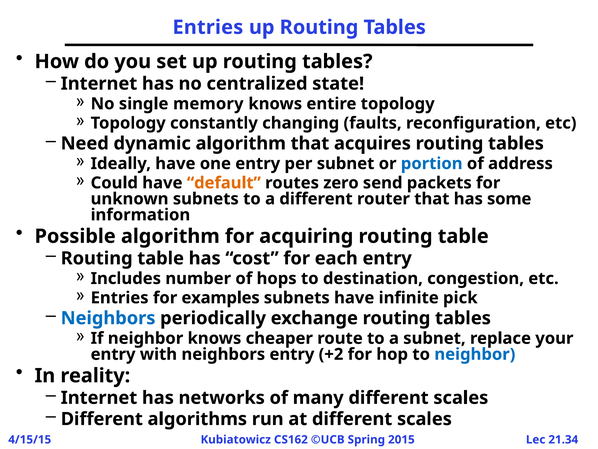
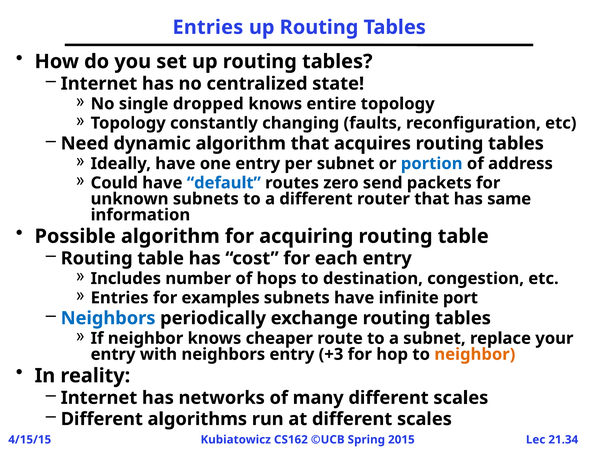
memory: memory -> dropped (208, 104)
default colour: orange -> blue (224, 183)
some: some -> same (509, 199)
pick: pick -> port (460, 297)
+2: +2 -> +3 (331, 354)
neighbor colour: blue -> orange (475, 354)
